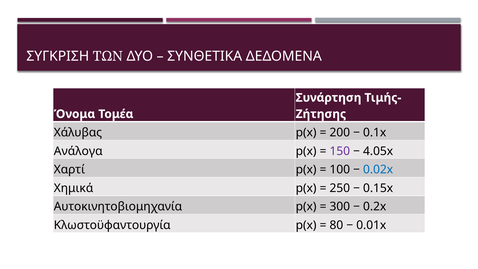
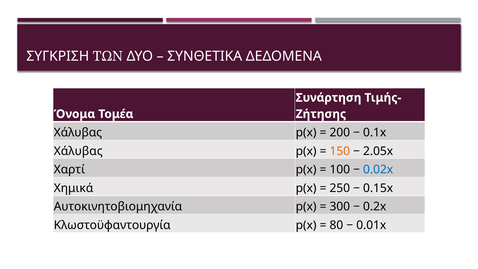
Ανάλογα: Ανάλογα -> Χάλυβας (78, 151)
150 colour: purple -> orange (340, 151)
4.05x: 4.05x -> 2.05x (378, 151)
